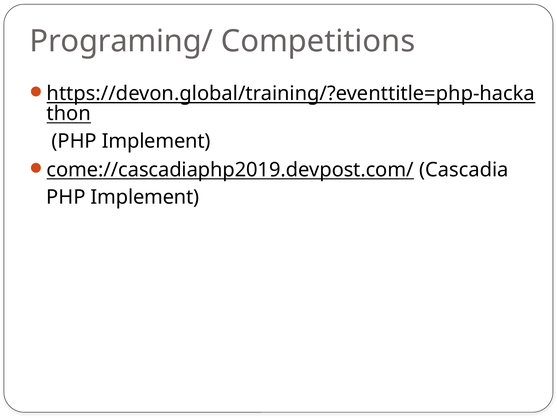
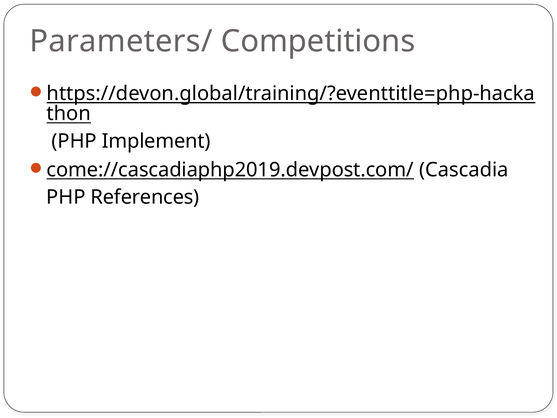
Programing/: Programing/ -> Parameters/ (121, 41)
Implement: Implement -> References (145, 197)
